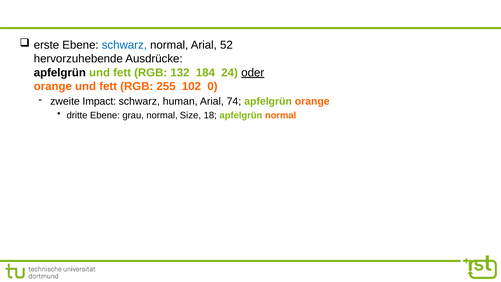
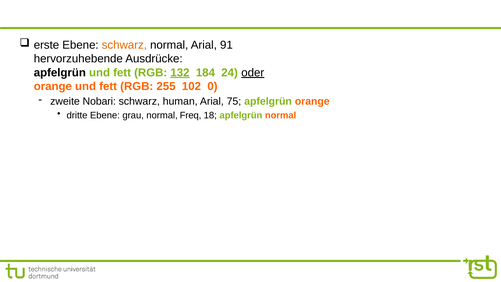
schwarz colour: blue -> orange (124, 45)
52: 52 -> 91 (226, 45)
132 underline: none -> present (180, 73)
Impact: Impact -> Nobari (99, 101)
74: 74 -> 75 (234, 101)
Size: Size -> Freq (191, 115)
